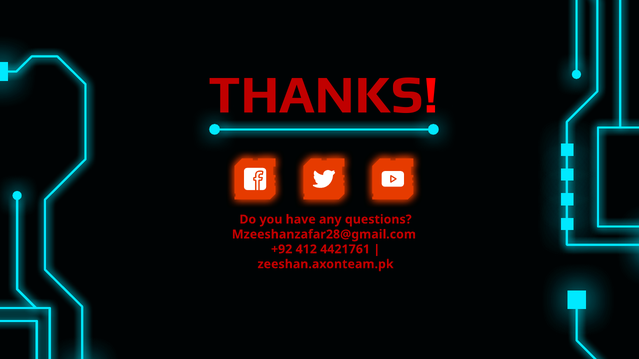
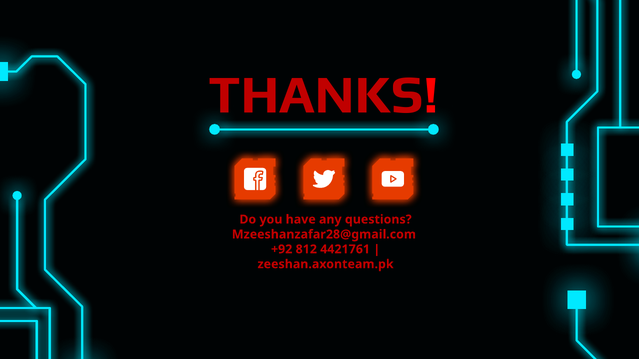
412: 412 -> 812 (306, 250)
